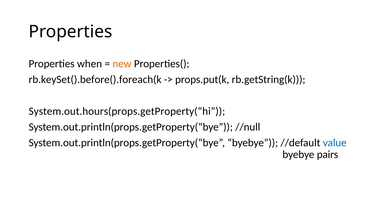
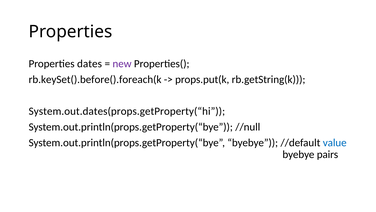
when: when -> dates (90, 64)
new colour: orange -> purple (122, 64)
System.out.hours(props.getProperty(“hi: System.out.hours(props.getProperty(“hi -> System.out.dates(props.getProperty(“hi (127, 111)
